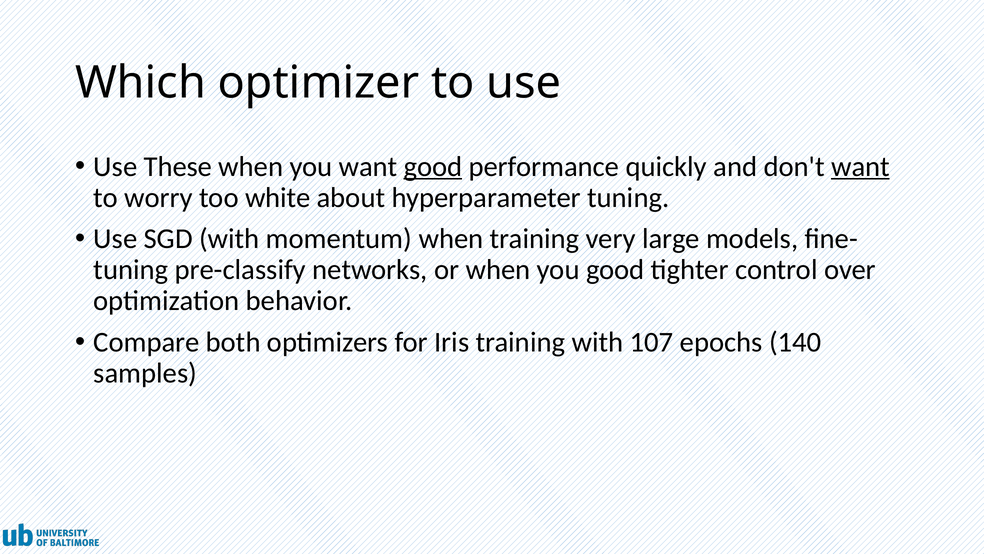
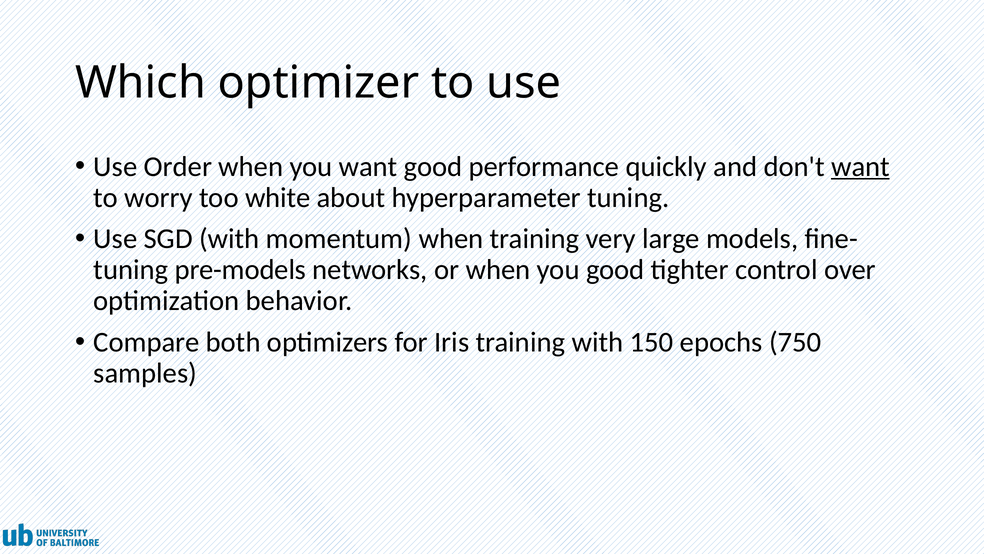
These: These -> Order (178, 166)
good underline: present -> none (433, 166)
pre-classify: pre-classify -> pre-models (240, 270)
107: 107 -> 150 (652, 342)
140: 140 -> 750 (795, 342)
